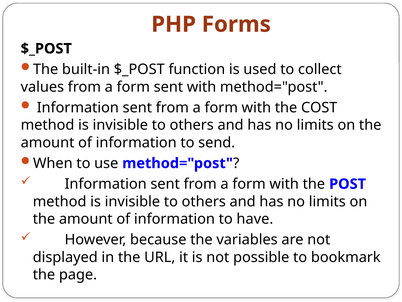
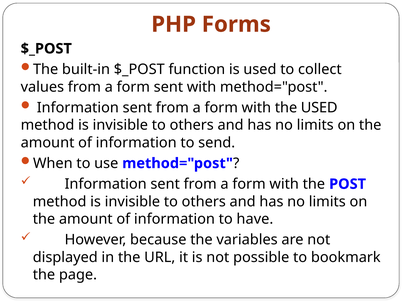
the COST: COST -> USED (319, 107)
